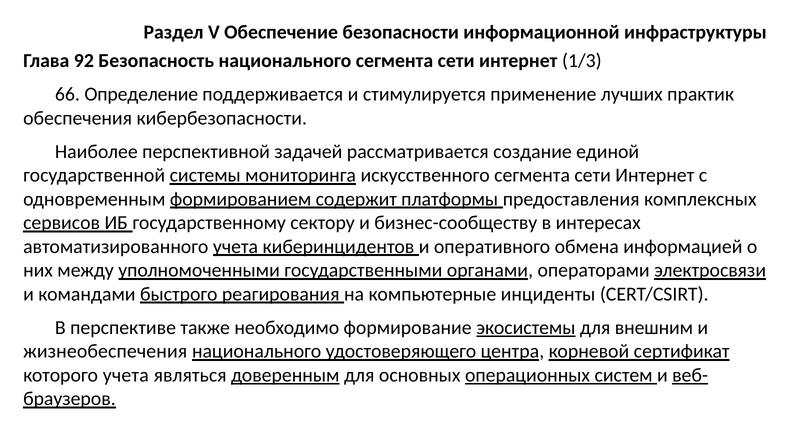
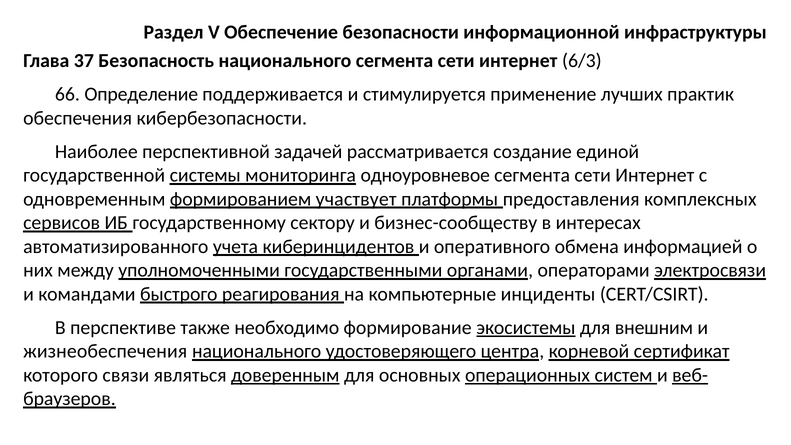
92: 92 -> 37 (84, 61)
1/3: 1/3 -> 6/3 (582, 61)
искусственного: искусственного -> одноуровневое (425, 175)
содержит: содержит -> участвует (356, 199)
которого учета: учета -> связи (126, 375)
